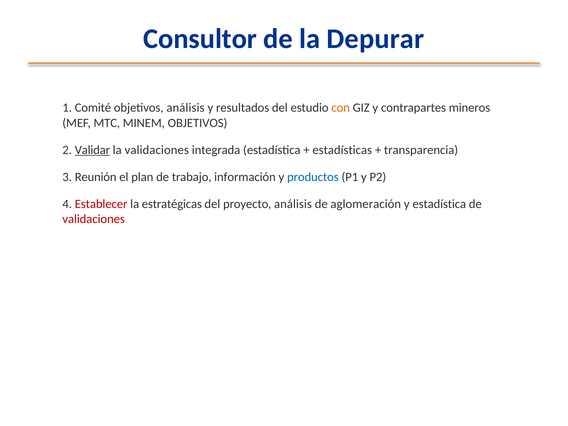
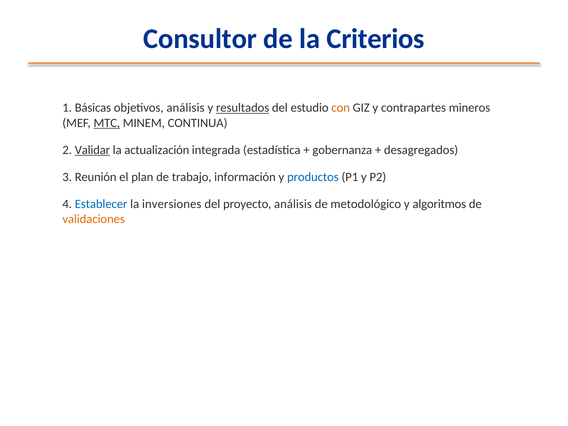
Depurar: Depurar -> Criterios (376, 39)
Comité: Comité -> Básicas (93, 108)
resultados underline: none -> present (243, 108)
MTC underline: none -> present (107, 123)
MINEM OBJETIVOS: OBJETIVOS -> CONTINUA (198, 123)
la validaciones: validaciones -> actualización (157, 150)
estadísticas: estadísticas -> gobernanza (342, 150)
transparencia: transparencia -> desagregados (421, 150)
Establecer colour: red -> blue (101, 204)
estratégicas: estratégicas -> inversiones (172, 204)
aglomeración: aglomeración -> metodológico (366, 204)
y estadística: estadística -> algoritmos (439, 204)
validaciones colour: red -> orange (94, 219)
